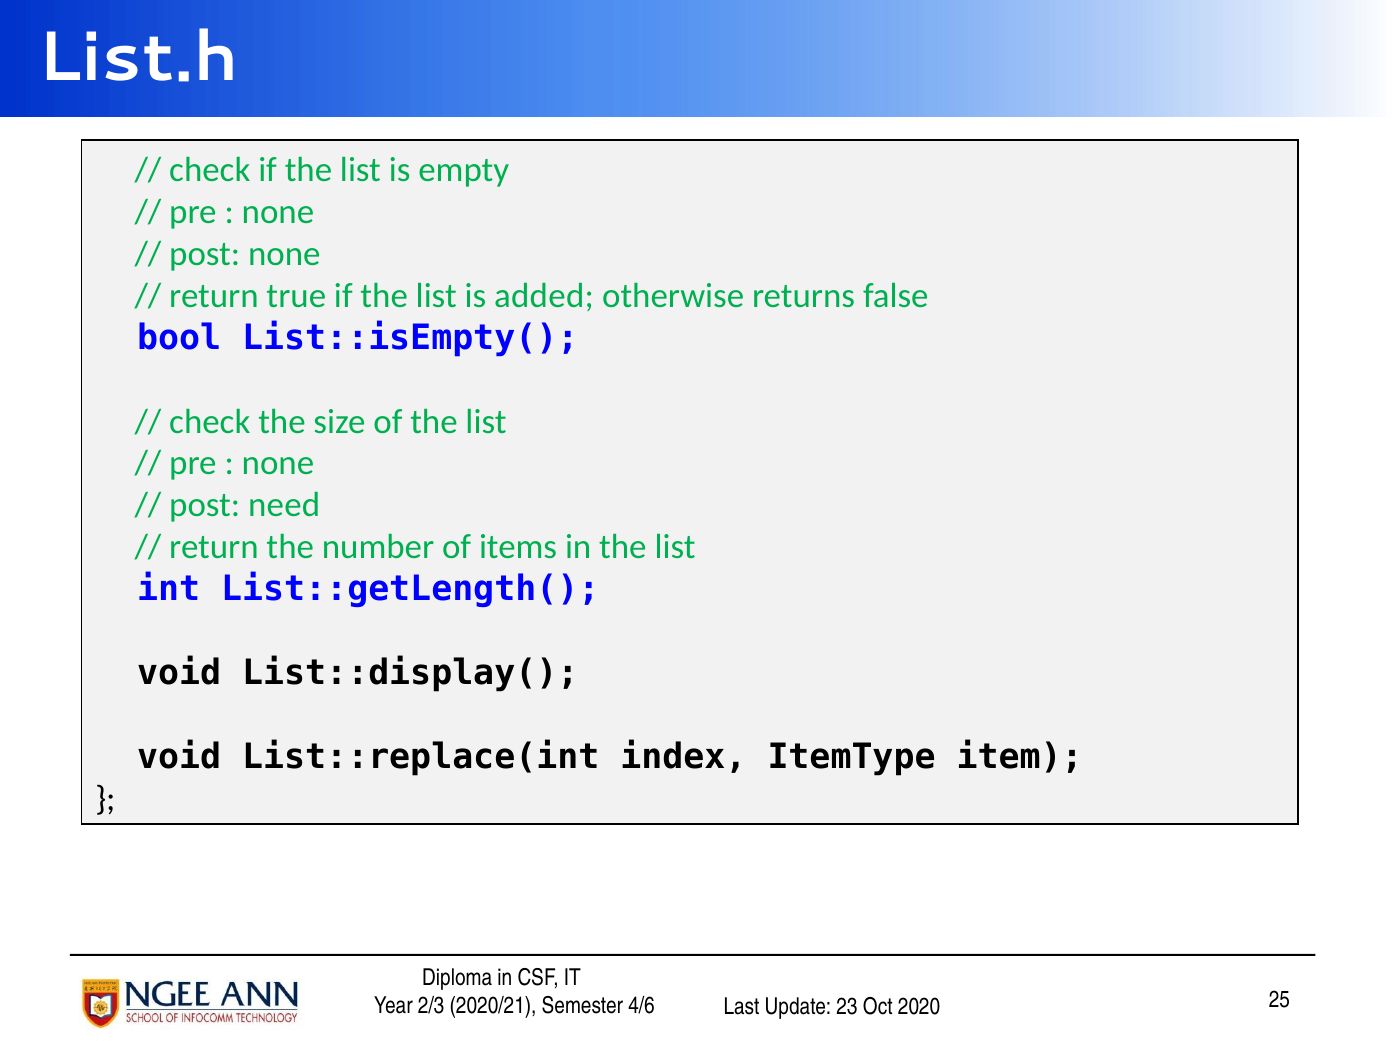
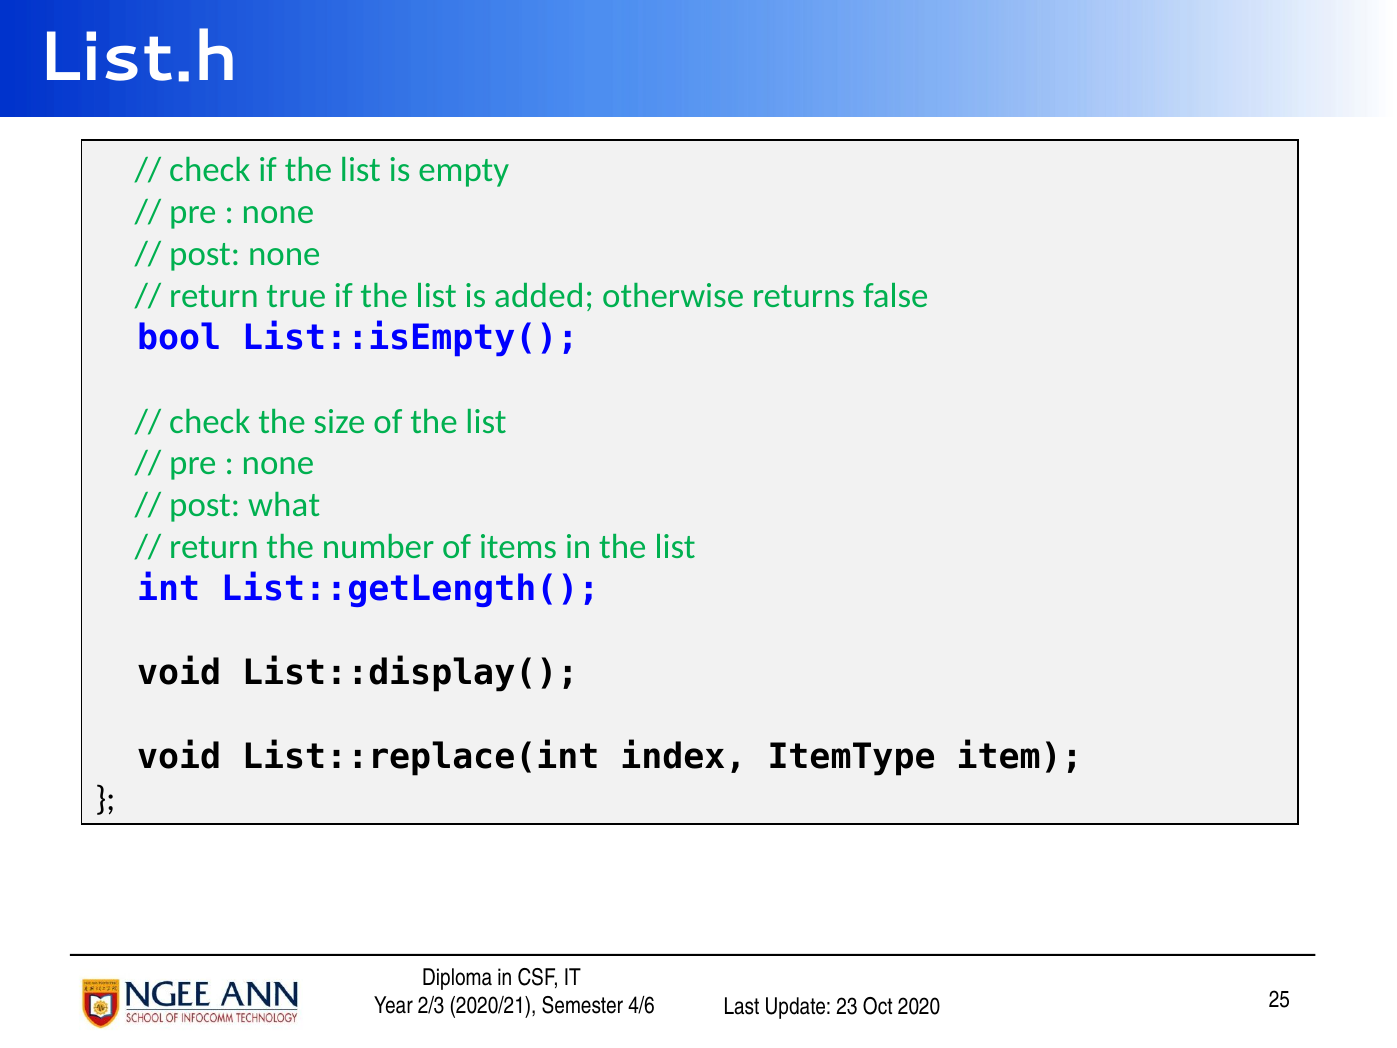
need: need -> what (284, 505)
